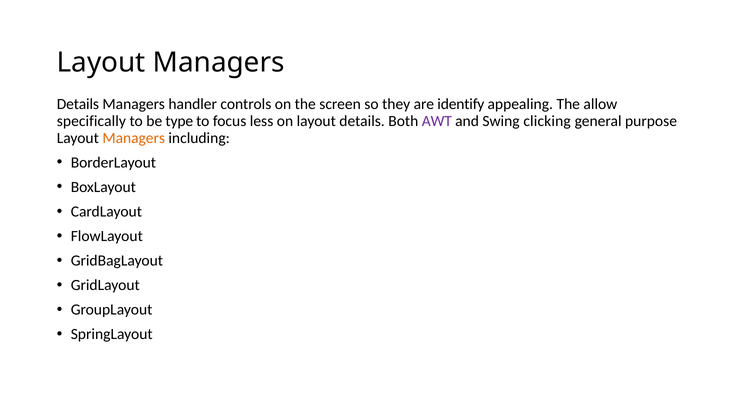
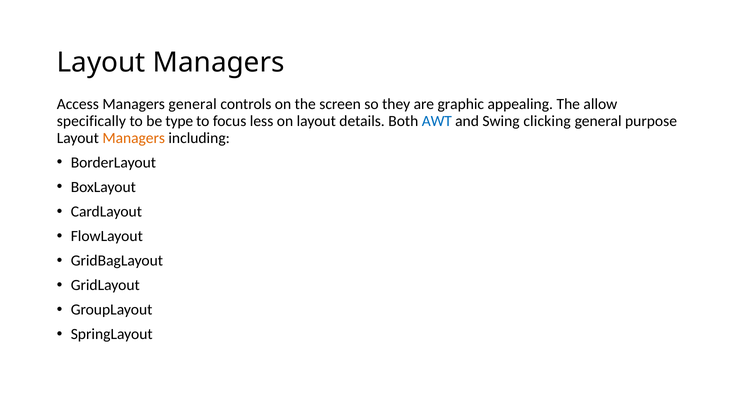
Details: Details -> Access (78, 104)
Managers handler: handler -> general (193, 104)
identify: identify -> graphic (461, 104)
AWT colour: purple -> blue (437, 121)
